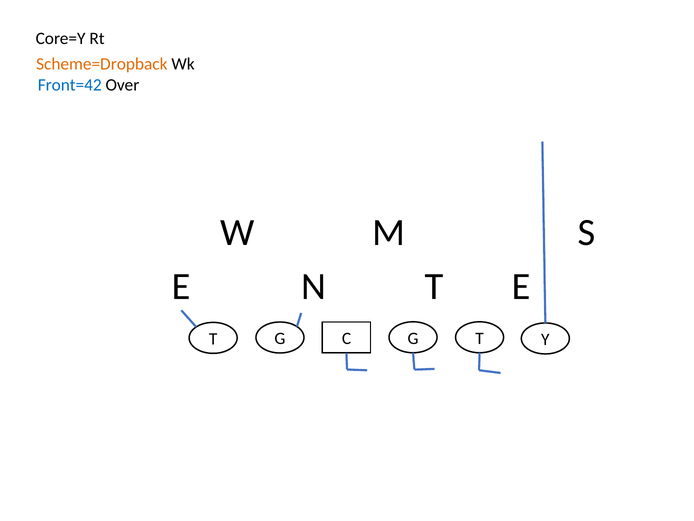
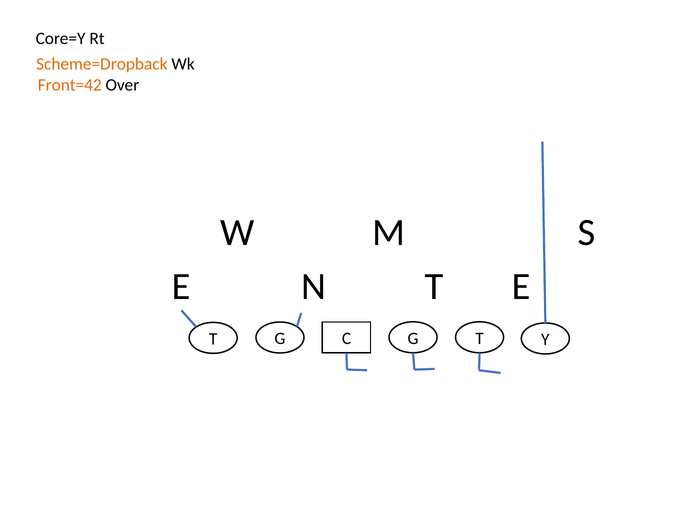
Front=42 colour: blue -> orange (70, 85)
